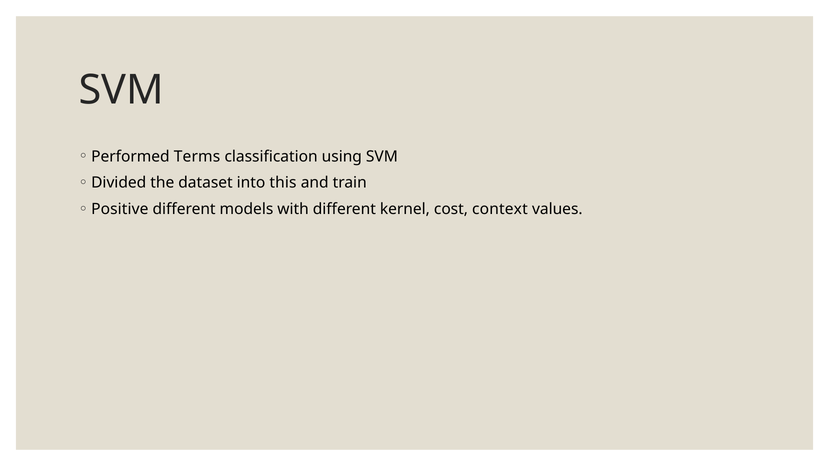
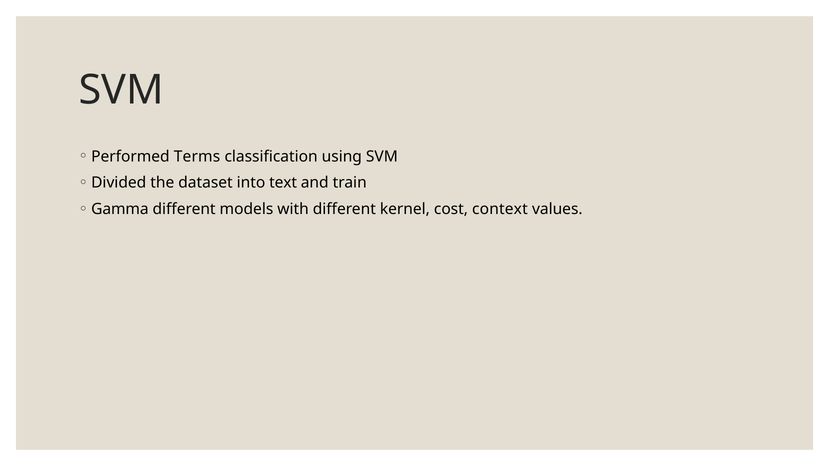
this: this -> text (283, 183)
Positive: Positive -> Gamma (120, 209)
